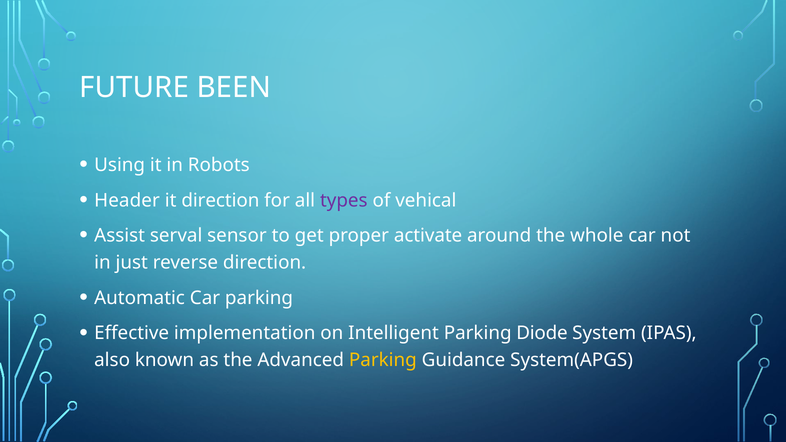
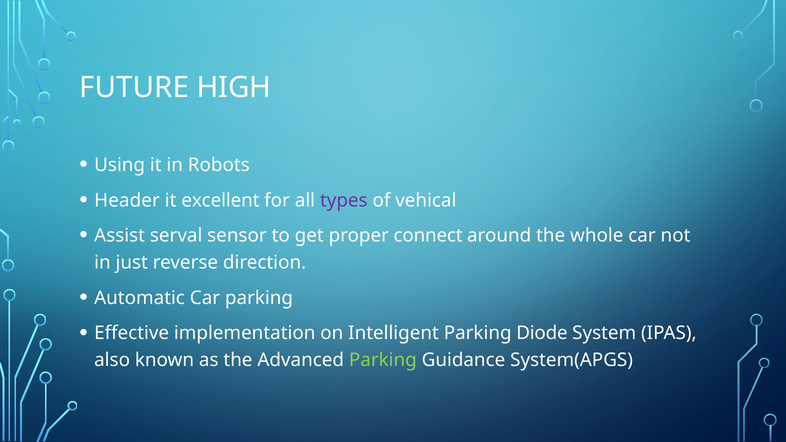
BEEN: BEEN -> HIGH (234, 87)
it direction: direction -> excellent (220, 200)
activate: activate -> connect (428, 236)
Parking colour: yellow -> light green (383, 360)
